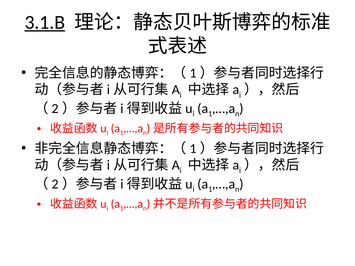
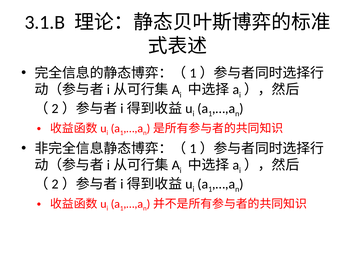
3.1.B underline: present -> none (45, 22)
